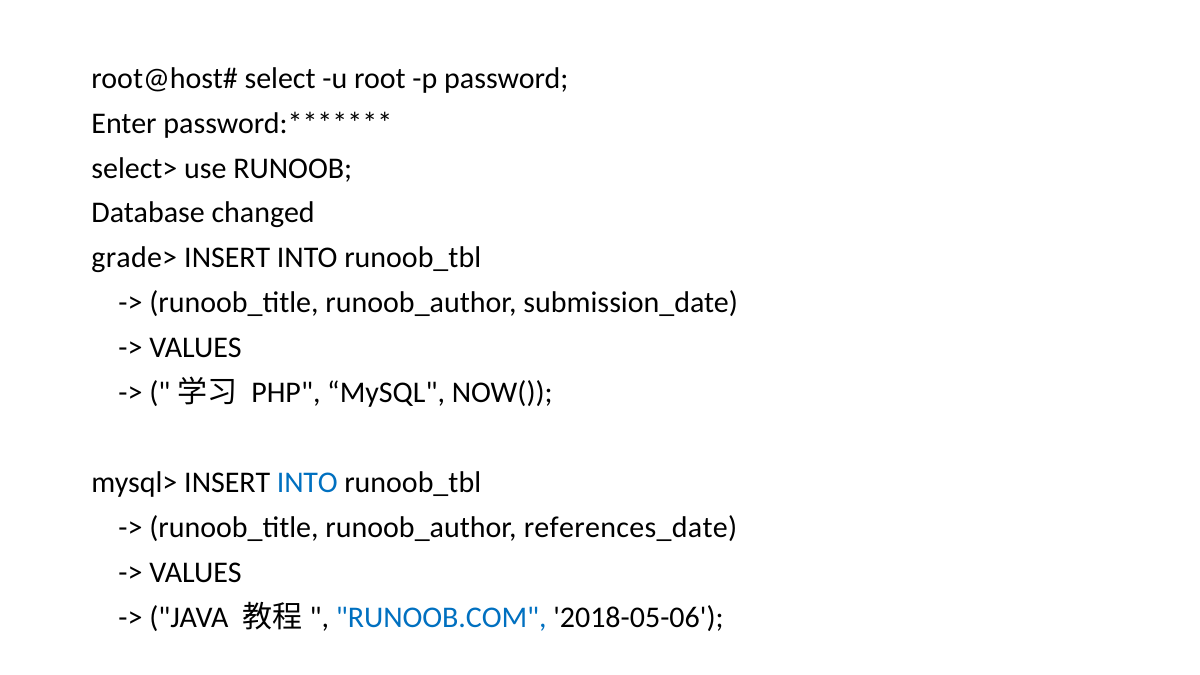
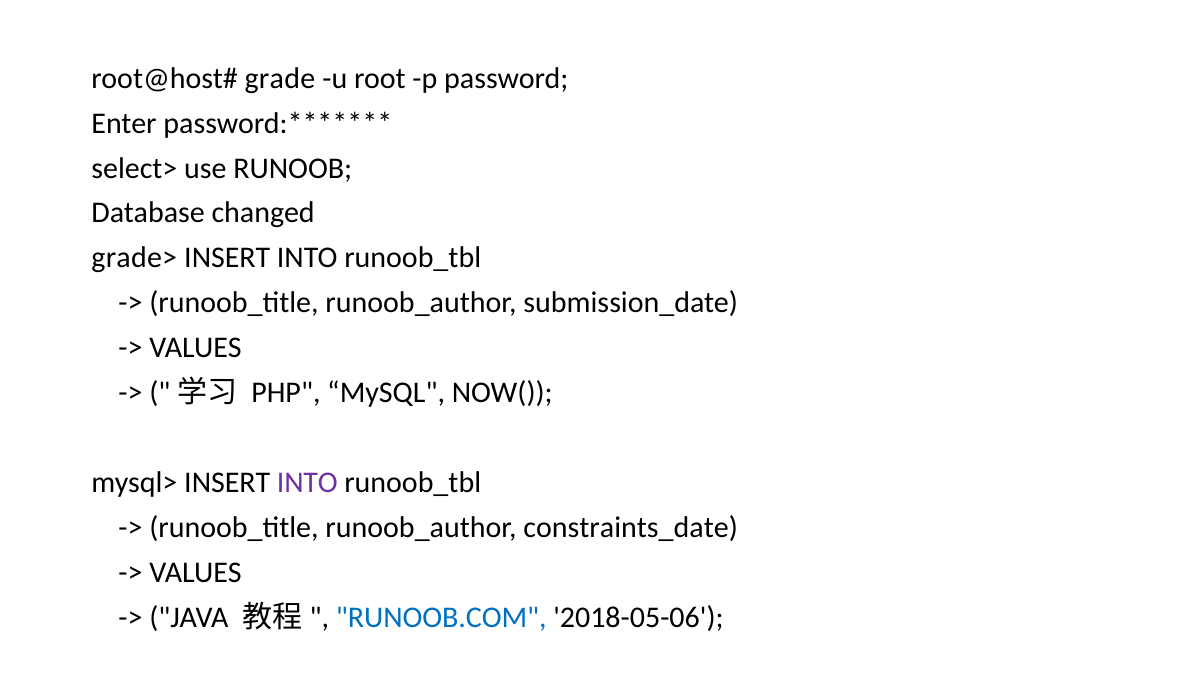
select: select -> grade (280, 78)
INTO colour: blue -> purple (307, 482)
references_date: references_date -> constraints_date (631, 527)
